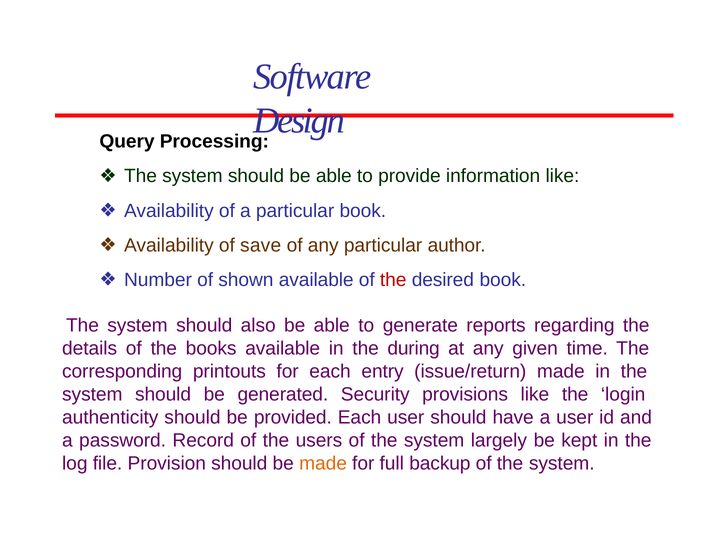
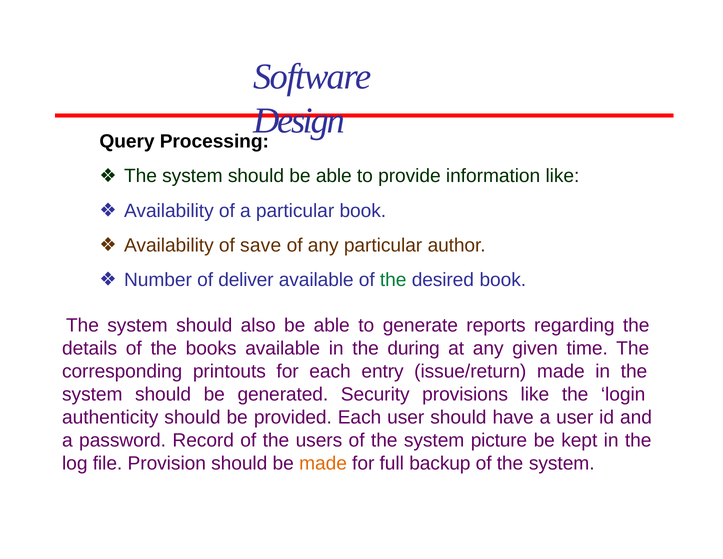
shown: shown -> deliver (246, 280)
the colour: red -> green (393, 280)
largely: largely -> picture (499, 440)
